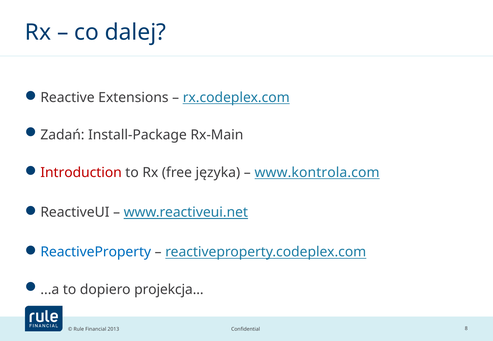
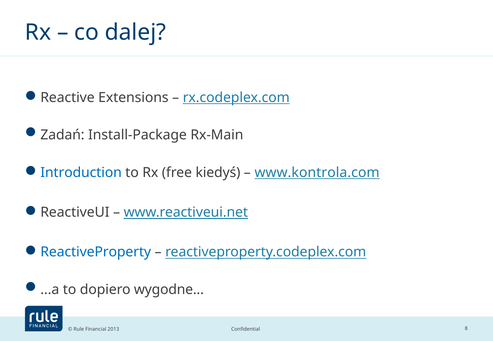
Introduction colour: red -> blue (81, 173)
języka: języka -> kiedyś (218, 173)
projekcja: projekcja -> wygodne (169, 290)
